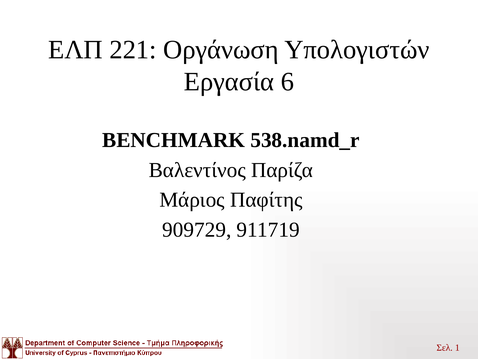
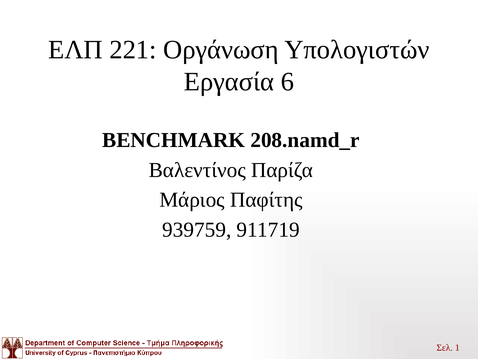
538.namd_r: 538.namd_r -> 208.namd_r (305, 140)
909729: 909729 -> 939759 (197, 229)
